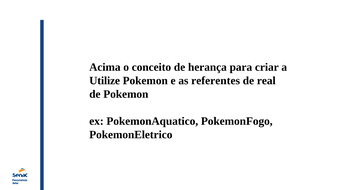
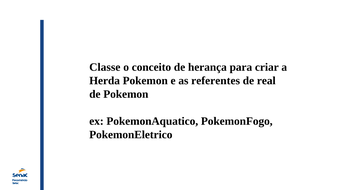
Acima: Acima -> Classe (105, 67)
Utilize: Utilize -> Herda (105, 81)
